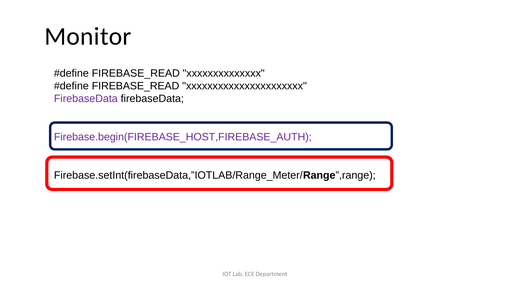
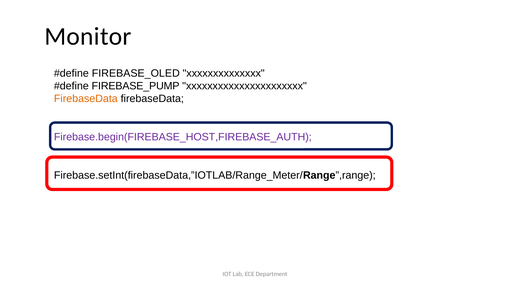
FIREBASE_READ: FIREBASE_READ -> FIREBASE_OLED (136, 73)
FIREBASE_READ: FIREBASE_READ -> FIREBASE_PUMP (136, 86)
FirebaseData colour: purple -> orange (86, 99)
